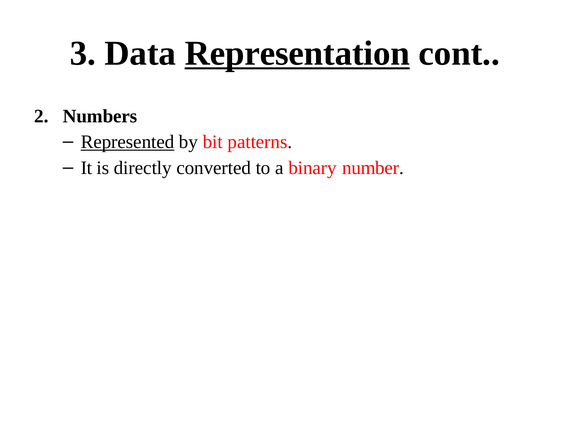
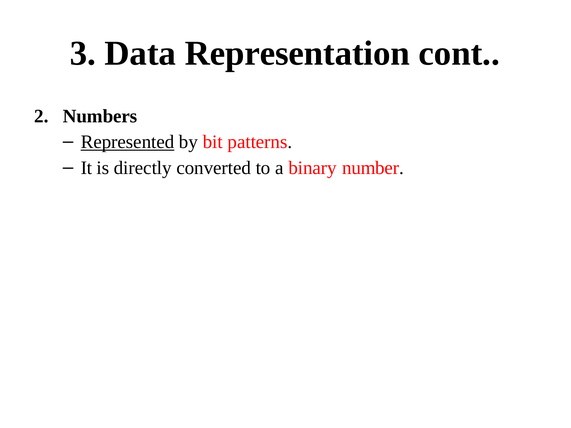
Representation underline: present -> none (297, 53)
